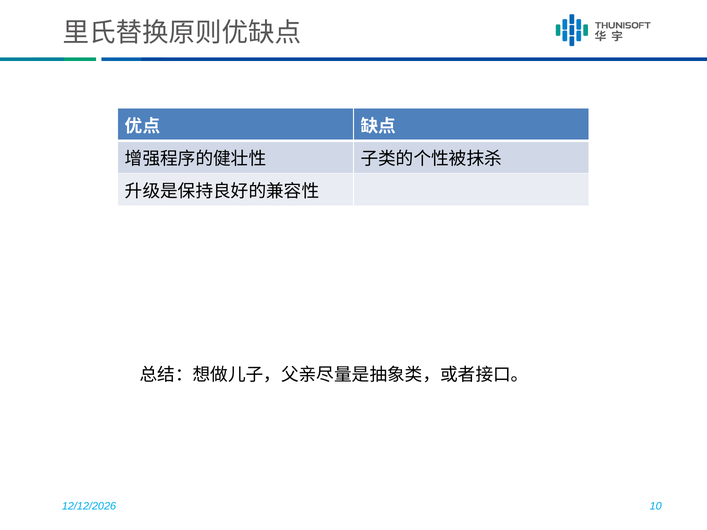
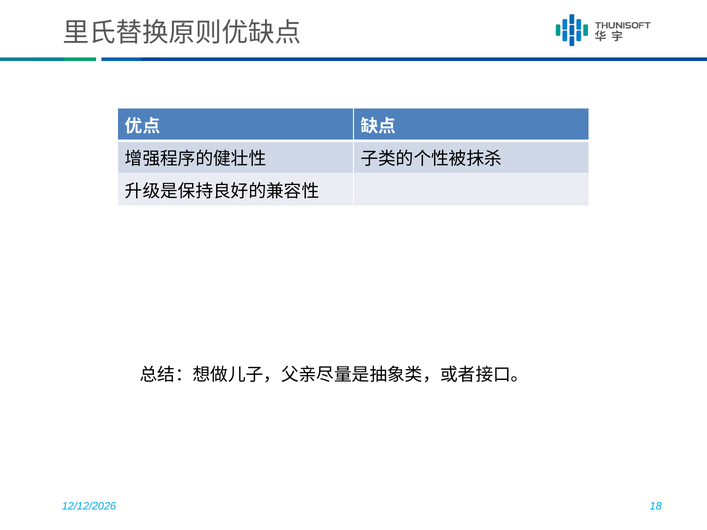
10: 10 -> 18 (656, 506)
